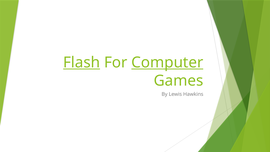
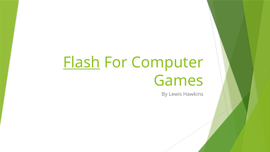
Computer underline: present -> none (167, 62)
